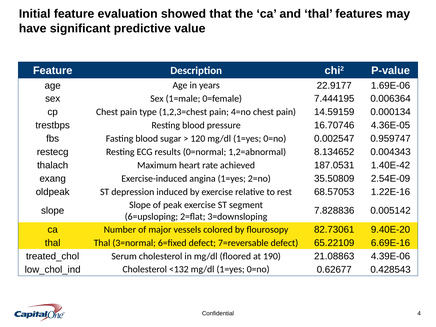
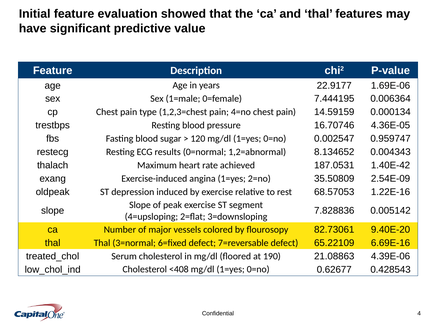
6=upsloping: 6=upsloping -> 4=upsloping (151, 217)
<132: <132 -> <408 (179, 269)
